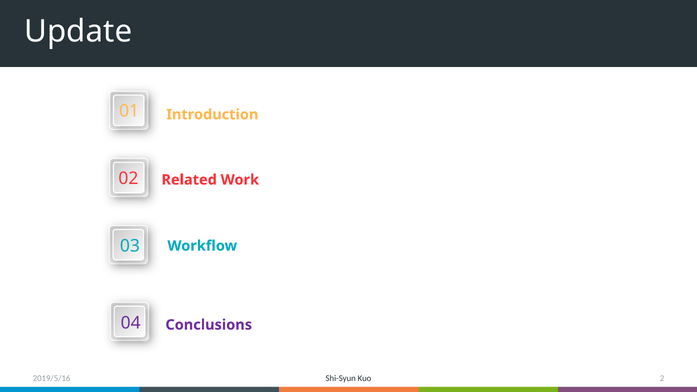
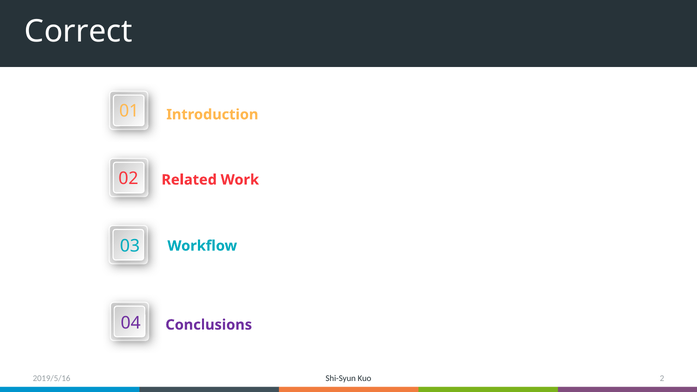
Update: Update -> Correct (78, 32)
